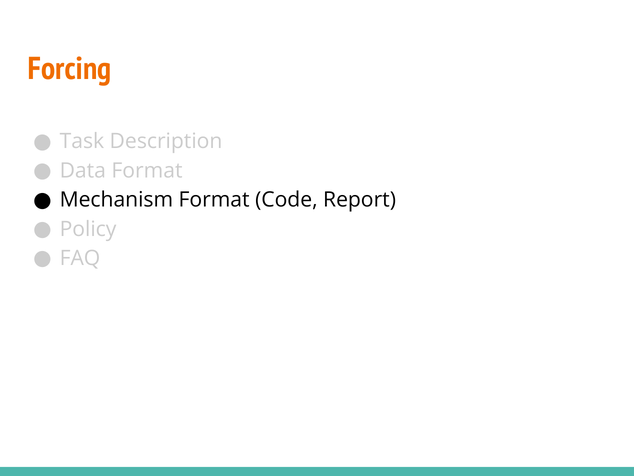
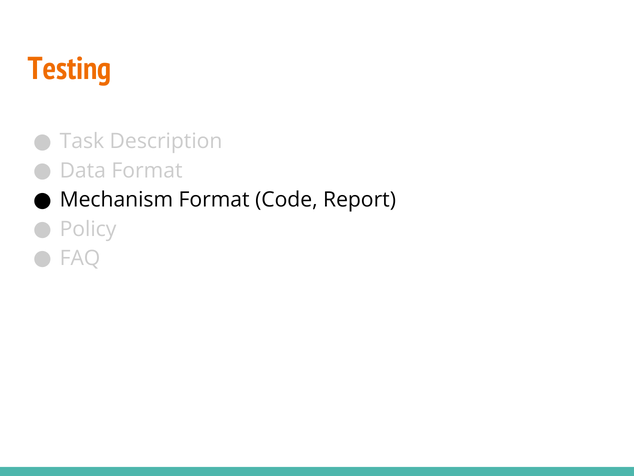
Forcing: Forcing -> Testing (70, 69)
